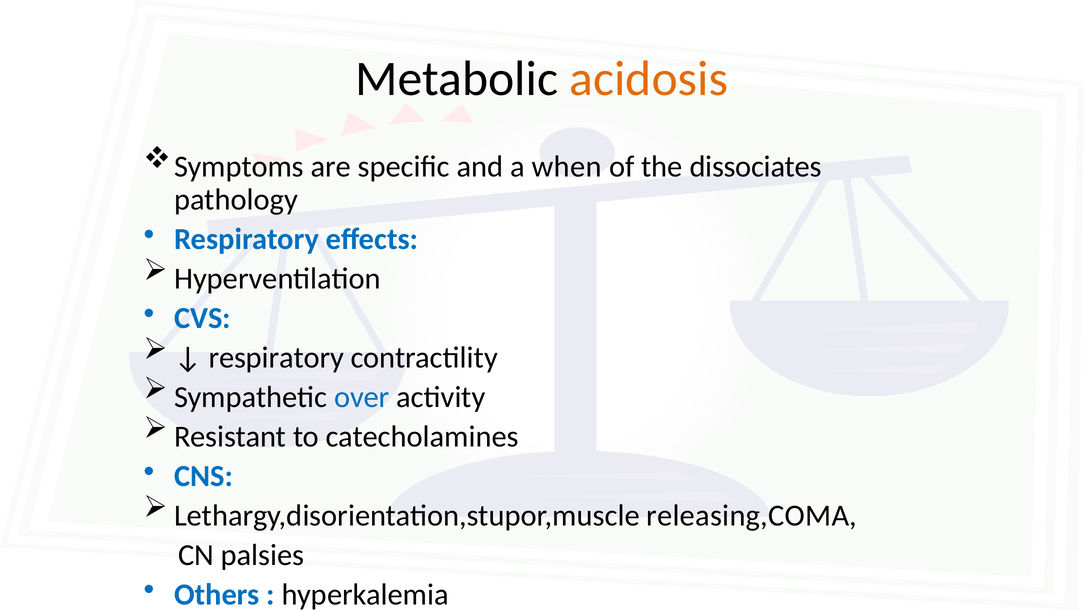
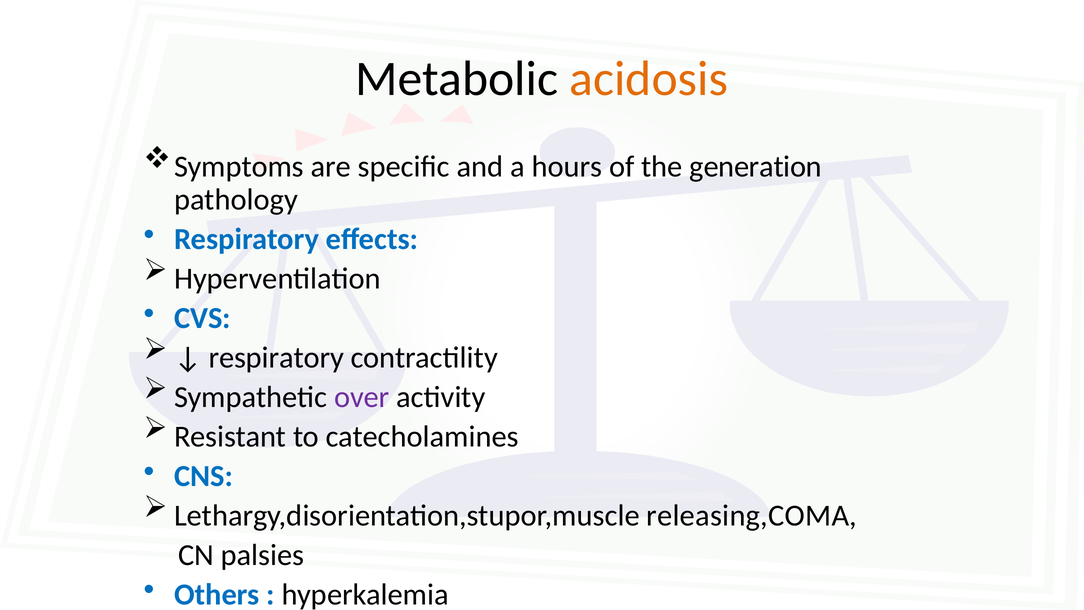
when: when -> hours (567, 167)
dissociates: dissociates -> generation (756, 167)
over colour: blue -> purple (362, 397)
